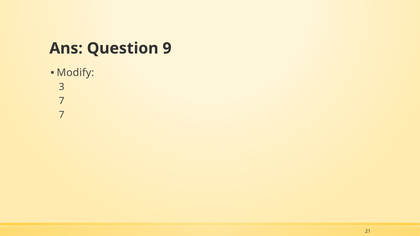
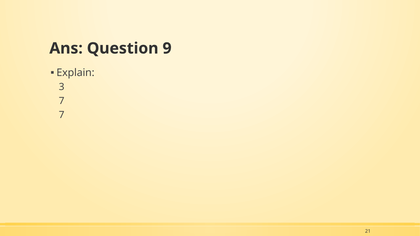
Modify: Modify -> Explain (75, 73)
